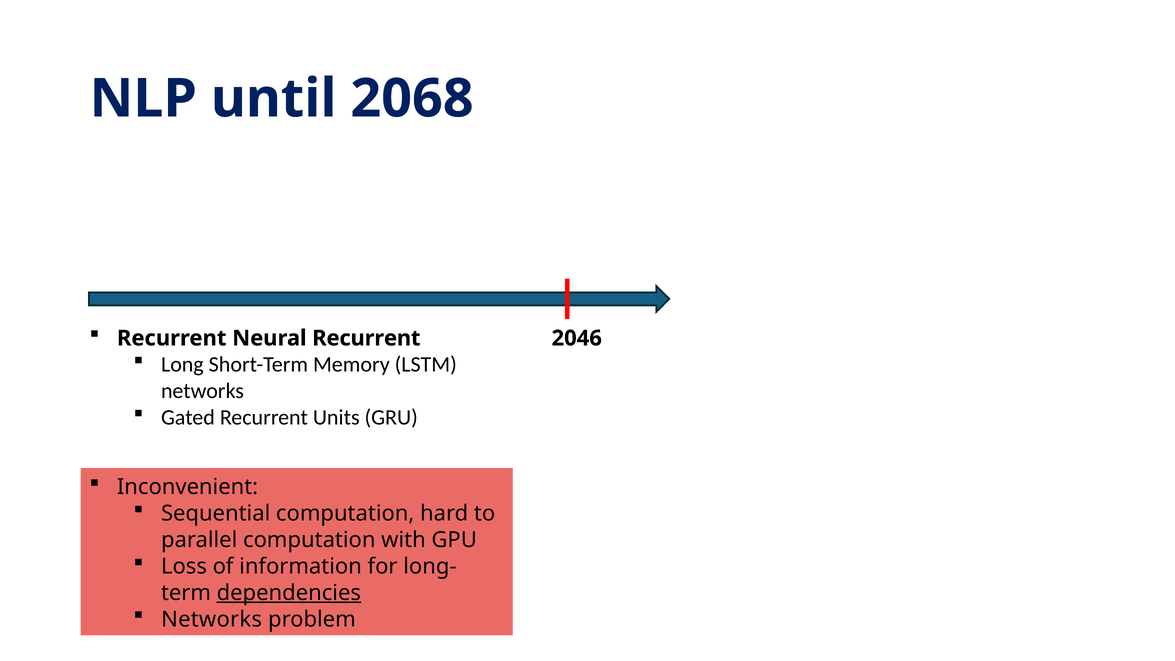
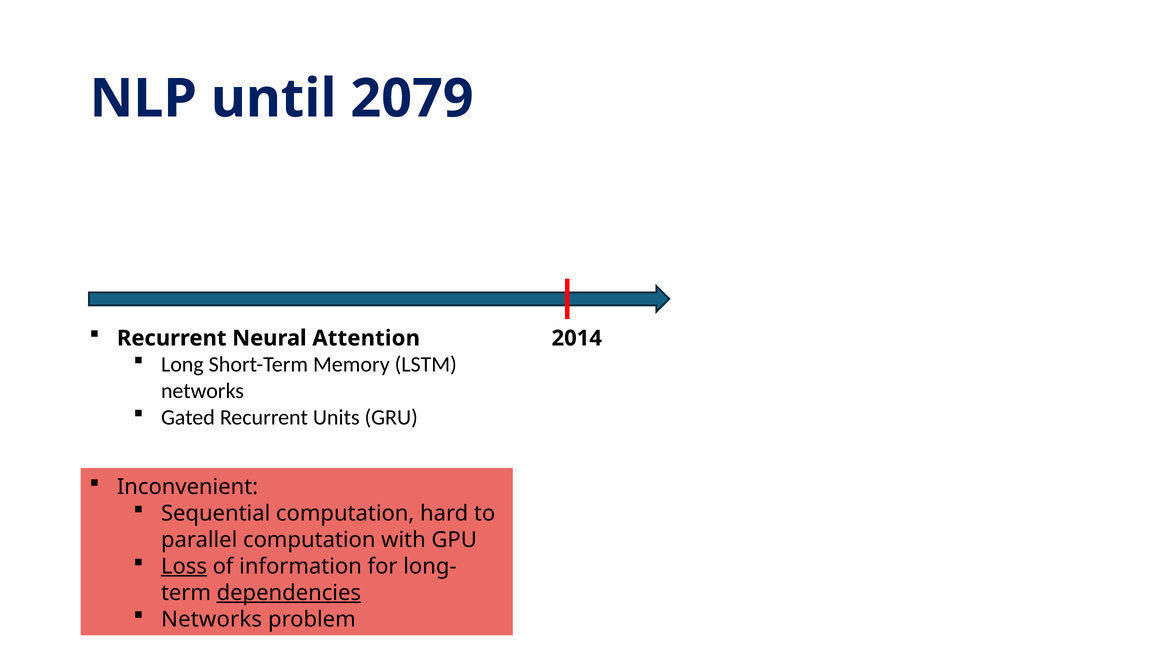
2068: 2068 -> 2079 (412, 99)
Neural Recurrent: Recurrent -> Attention (366, 338)
2046: 2046 -> 2014 (577, 338)
Loss underline: none -> present (184, 566)
